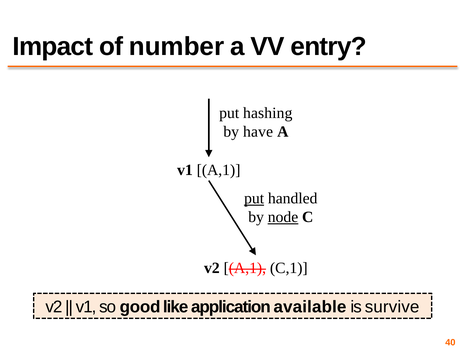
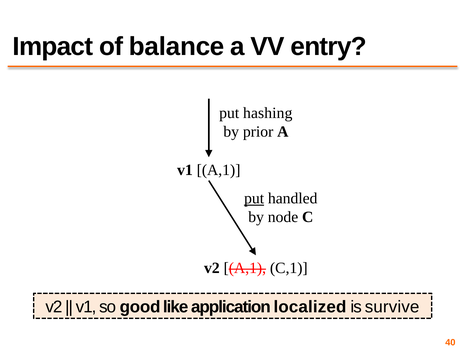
number: number -> balance (177, 47)
have: have -> prior (258, 132)
node underline: present -> none (283, 217)
available: available -> localized (310, 307)
